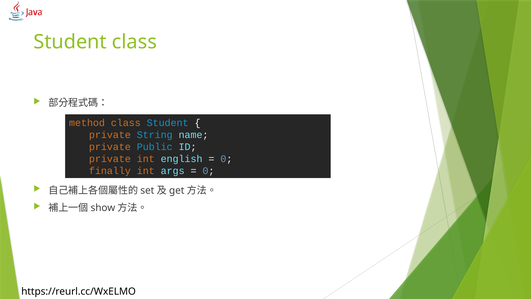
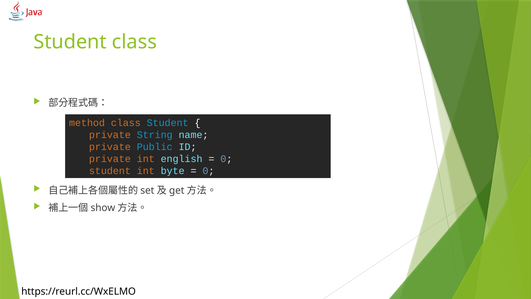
finally: finally -> student (110, 171)
args: args -> byte (173, 171)
